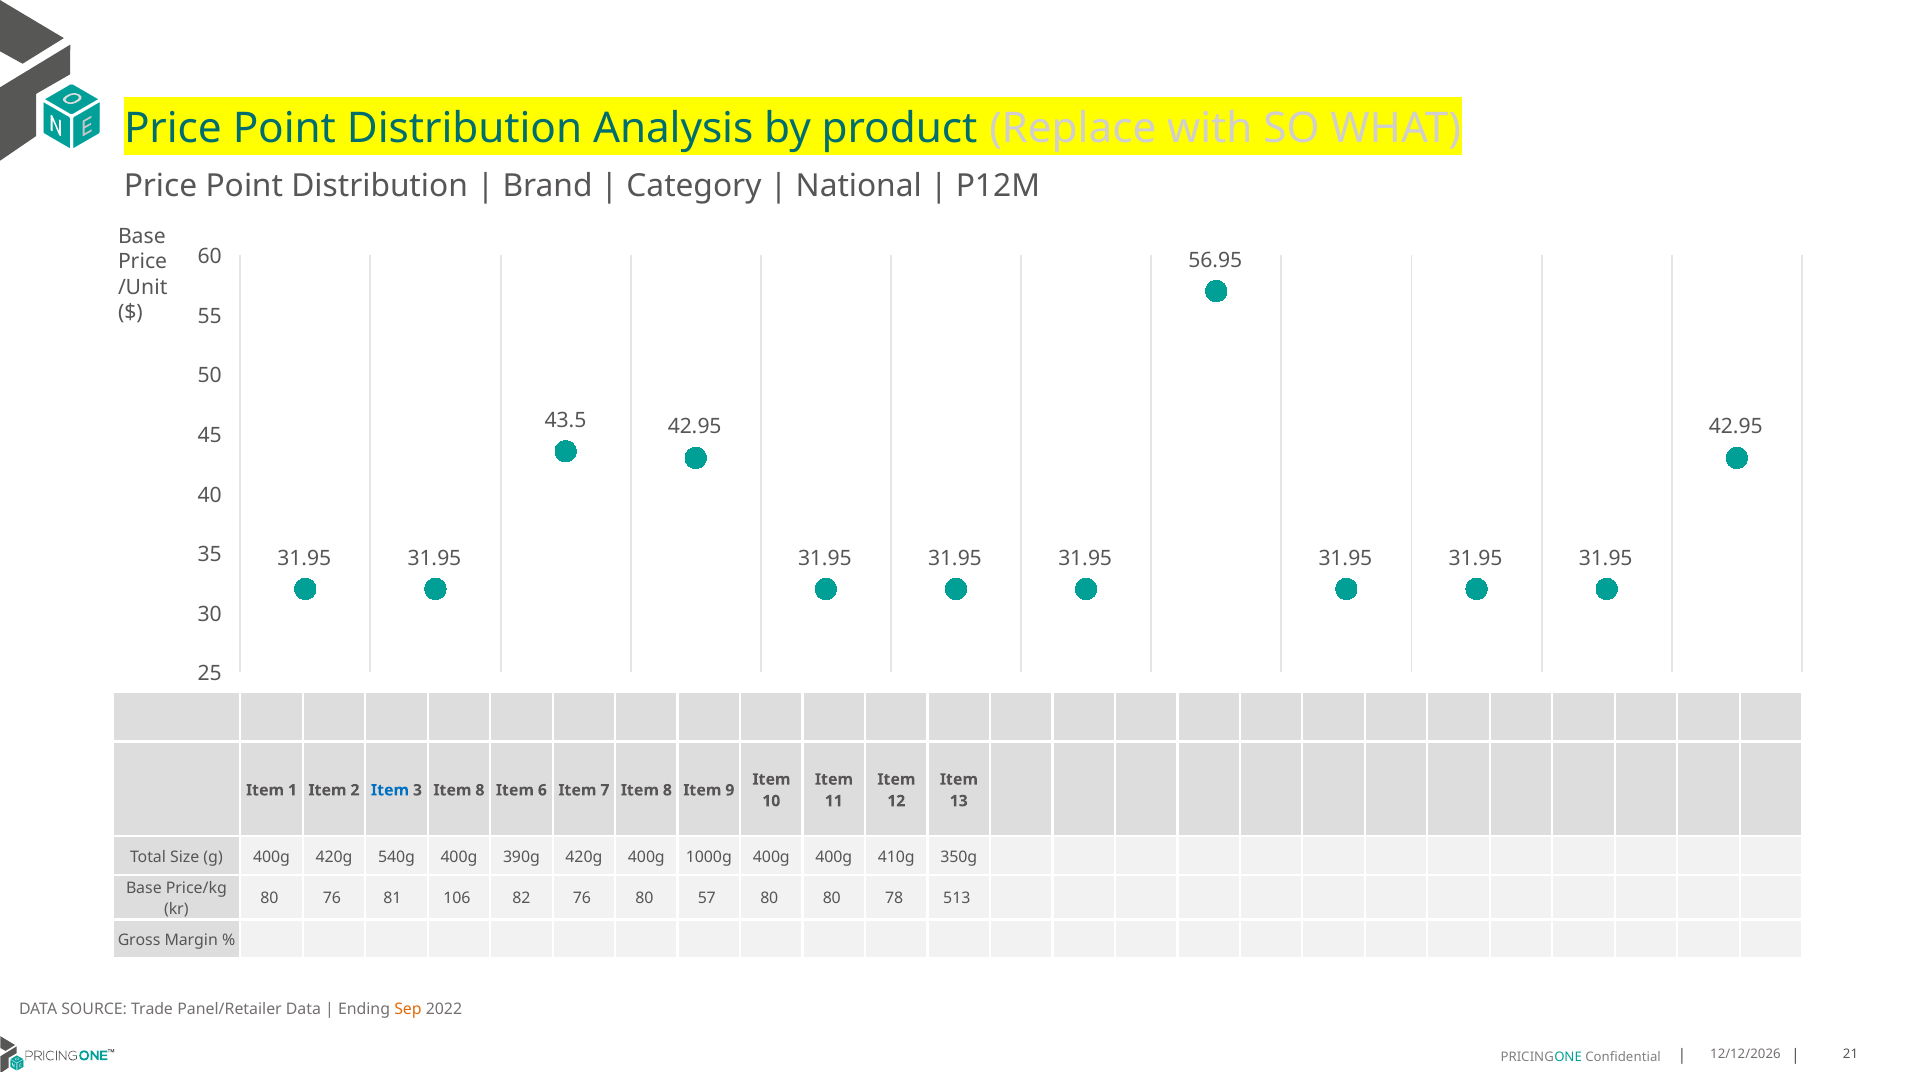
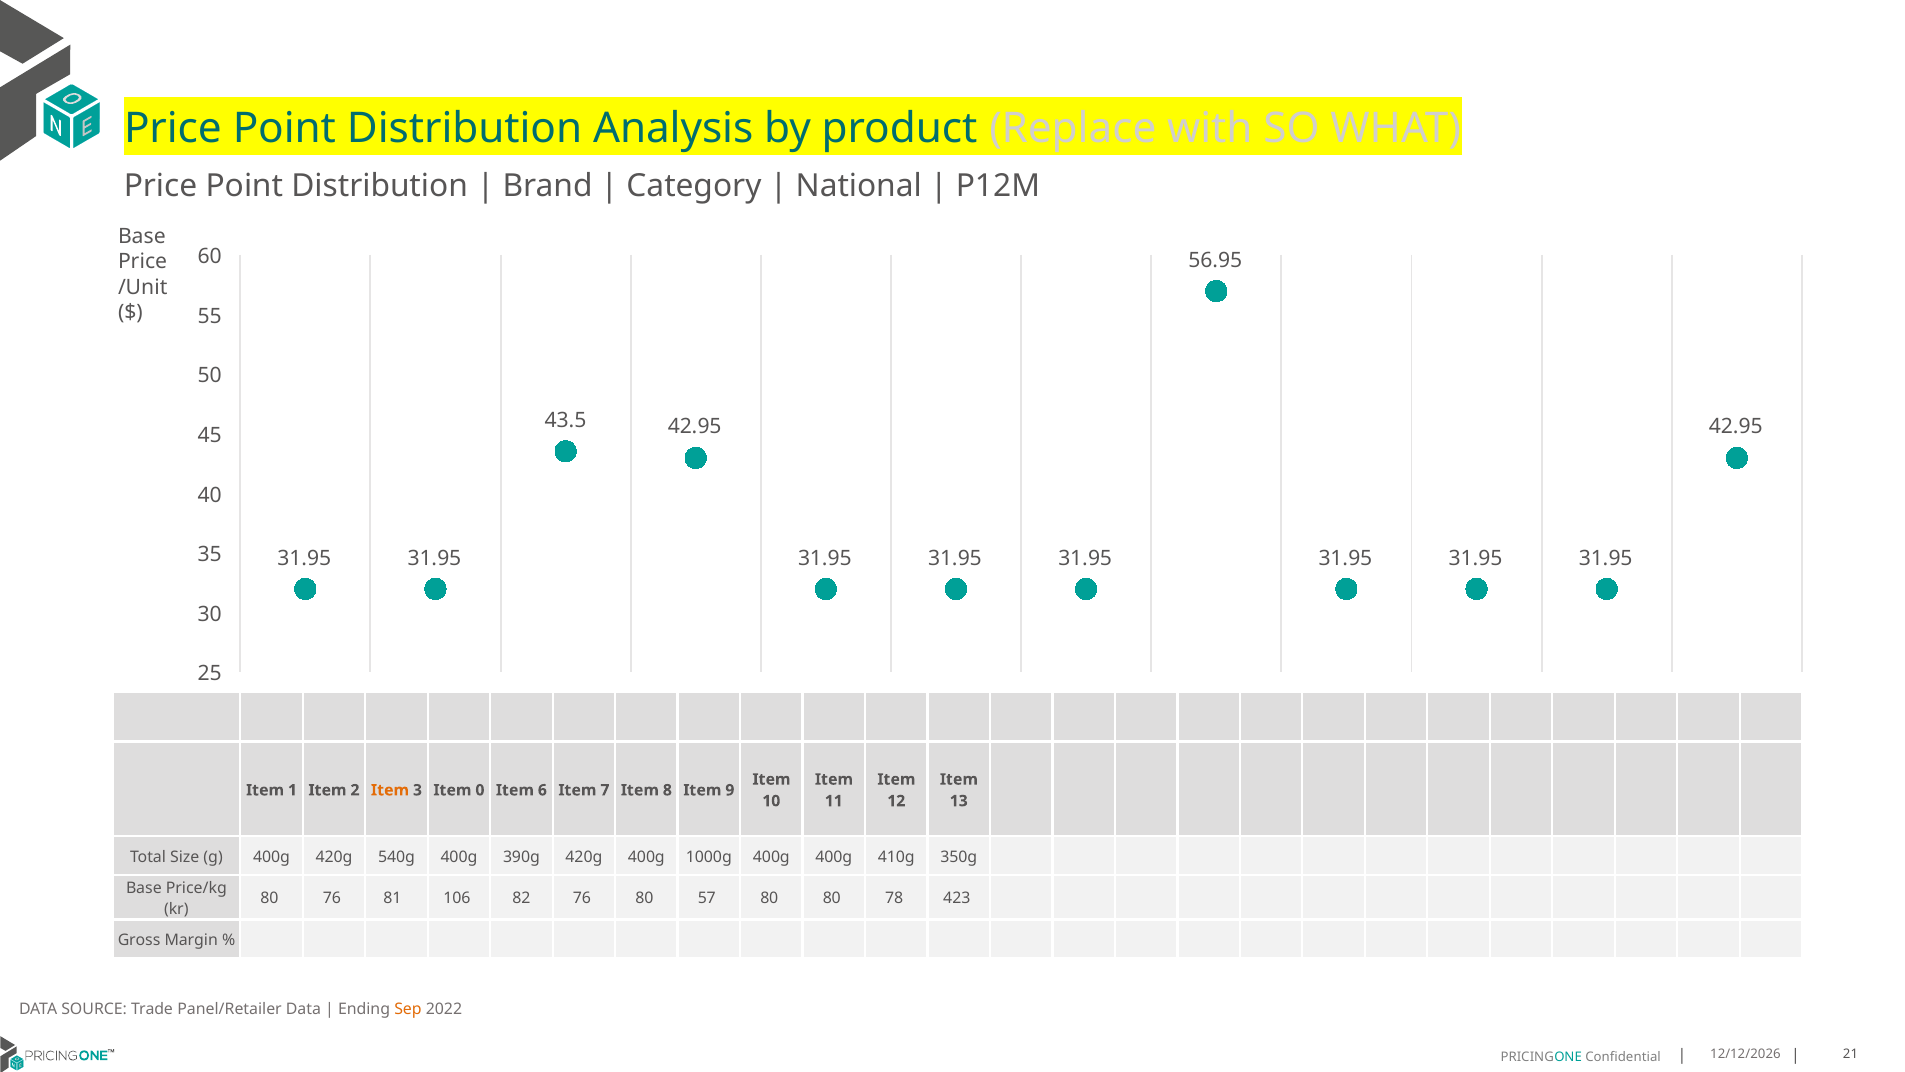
Item colour: blue -> orange (390, 790)
3 Item 8: 8 -> 0 (480, 790)
513: 513 -> 423 (957, 898)
